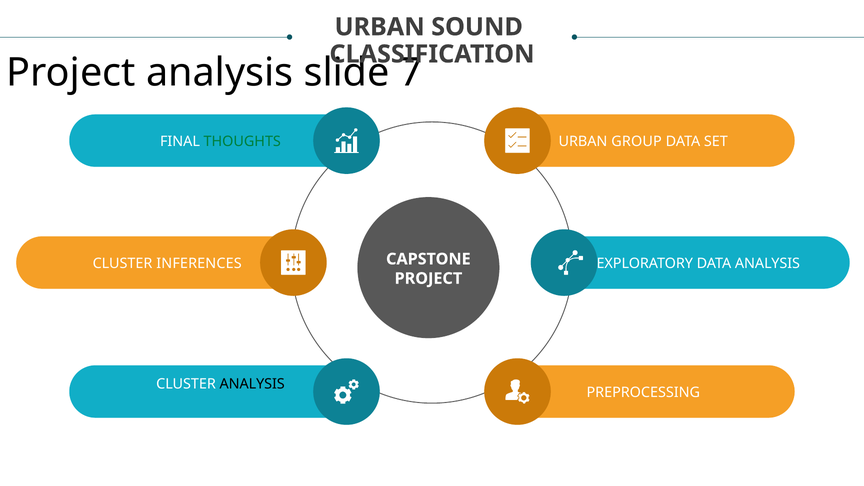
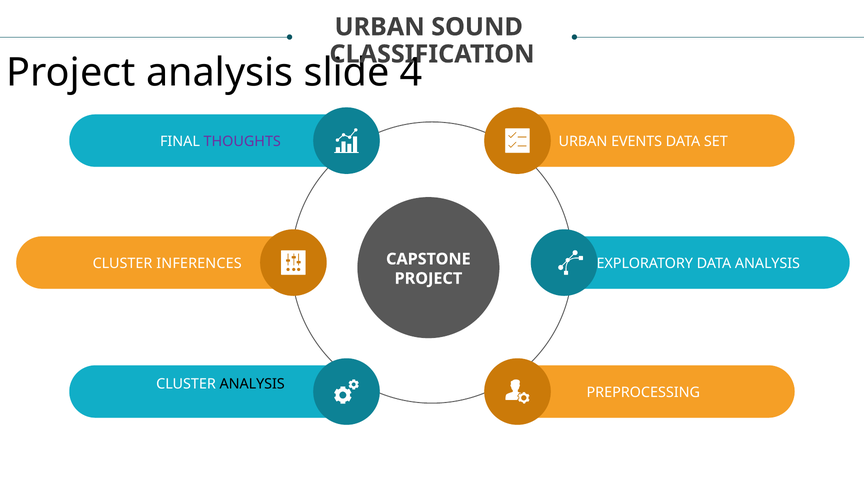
7: 7 -> 4 (411, 73)
THOUGHTS colour: green -> purple (242, 142)
GROUP: GROUP -> EVENTS (637, 142)
